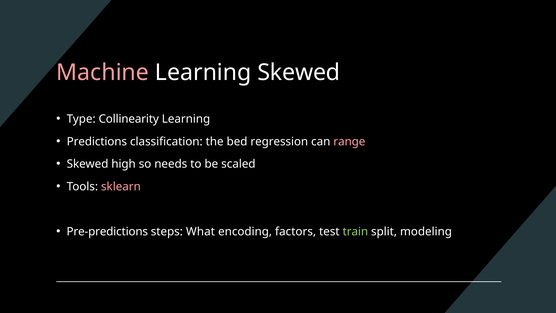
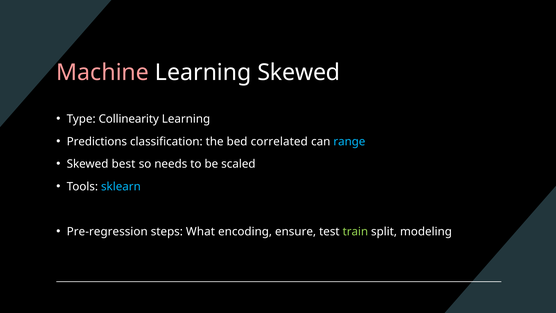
regression: regression -> correlated (279, 141)
range colour: pink -> light blue (349, 141)
high: high -> best (124, 164)
sklearn colour: pink -> light blue (121, 186)
Pre-predictions: Pre-predictions -> Pre-regression (107, 231)
factors: factors -> ensure (296, 231)
